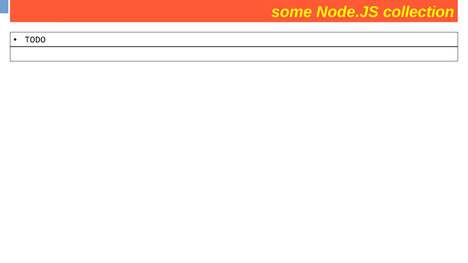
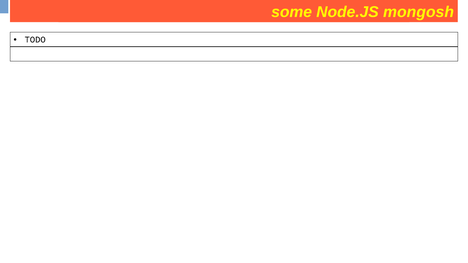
collection: collection -> mongosh (419, 12)
